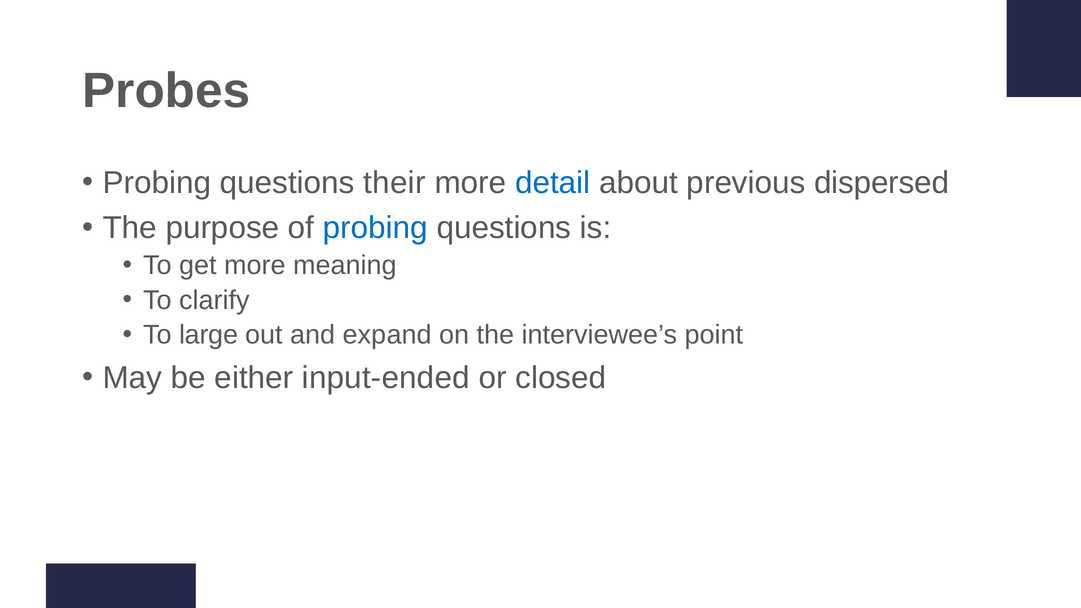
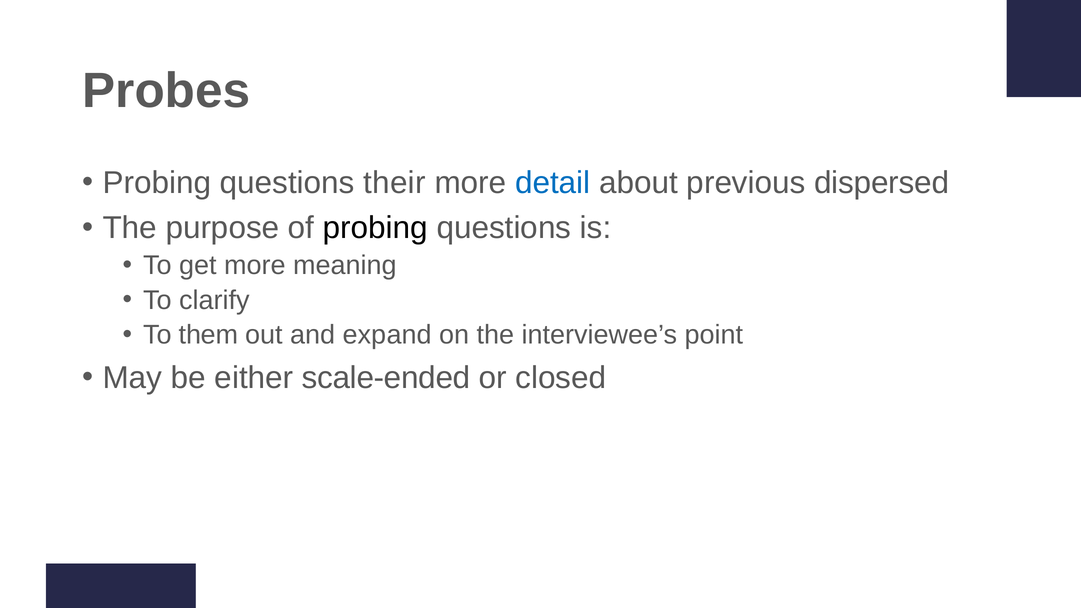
probing colour: blue -> black (375, 228)
large: large -> them (209, 335)
input-ended: input-ended -> scale-ended (386, 378)
